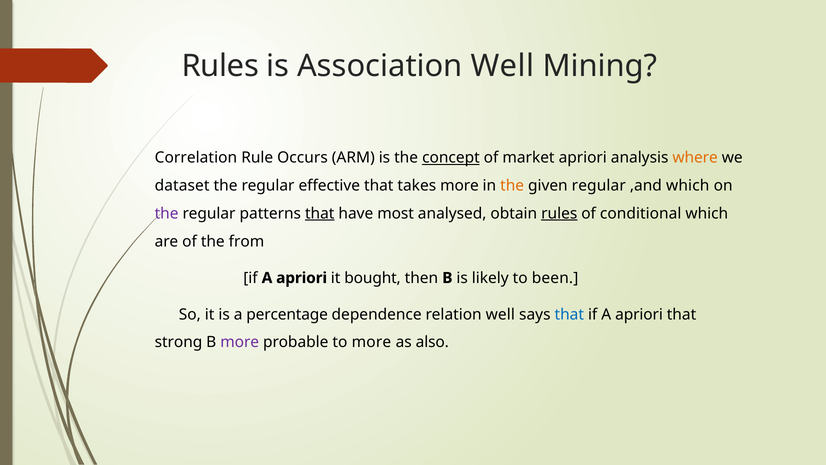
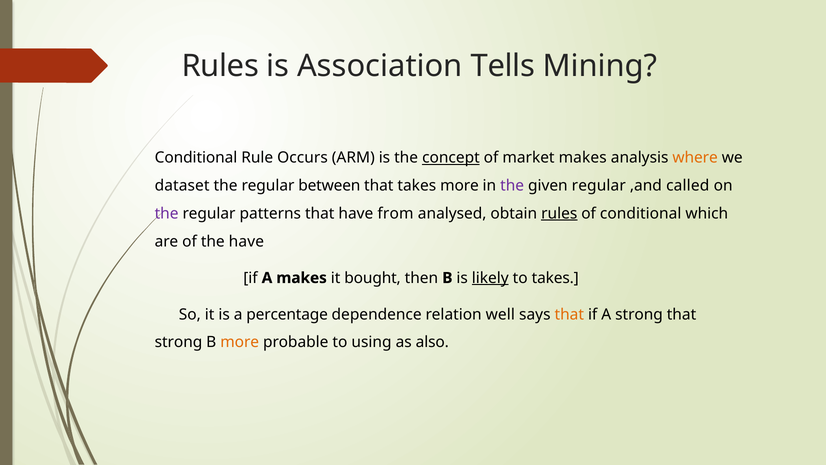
Association Well: Well -> Tells (503, 66)
Correlation: Correlation -> Conditional (196, 158)
market apriori: apriori -> makes (583, 158)
effective: effective -> between (329, 185)
the colour: orange -> purple (512, 185)
,and which: which -> called (688, 185)
that underline: present -> none (320, 213)
most: most -> from (395, 213)
the from: from -> have (246, 241)
apriori: apriori -> makes (302, 278)
likely underline: none -> present (490, 278)
to been: been -> takes (555, 278)
that colour: blue -> orange (569, 314)
apriori: apriori -> strong (639, 314)
more colour: purple -> orange (240, 342)
to more: more -> using (372, 342)
